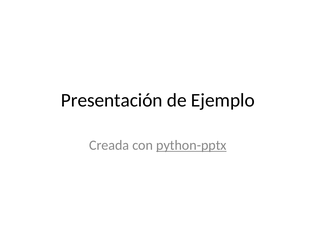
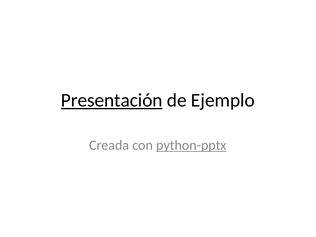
Presentación underline: none -> present (112, 100)
